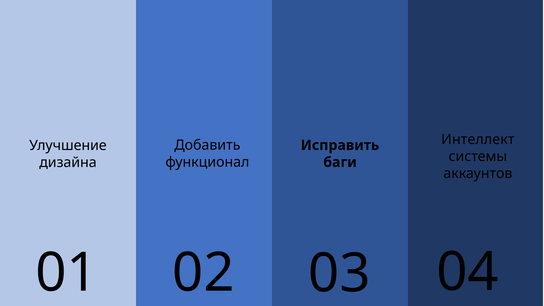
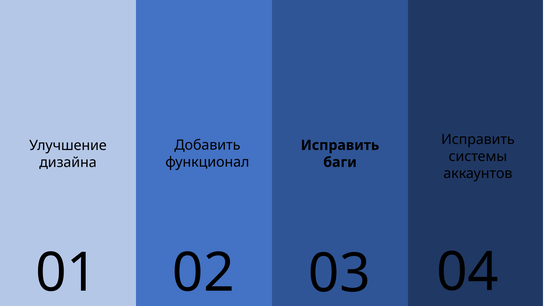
Интеллект: Интеллект -> Исправить (478, 139)
